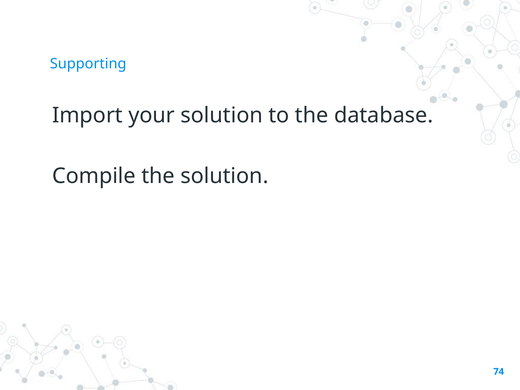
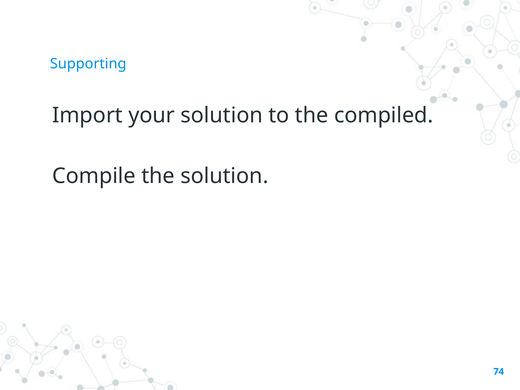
database: database -> compiled (384, 115)
